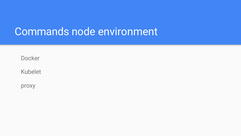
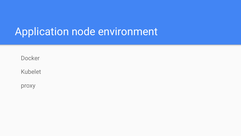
Commands: Commands -> Application (42, 32)
